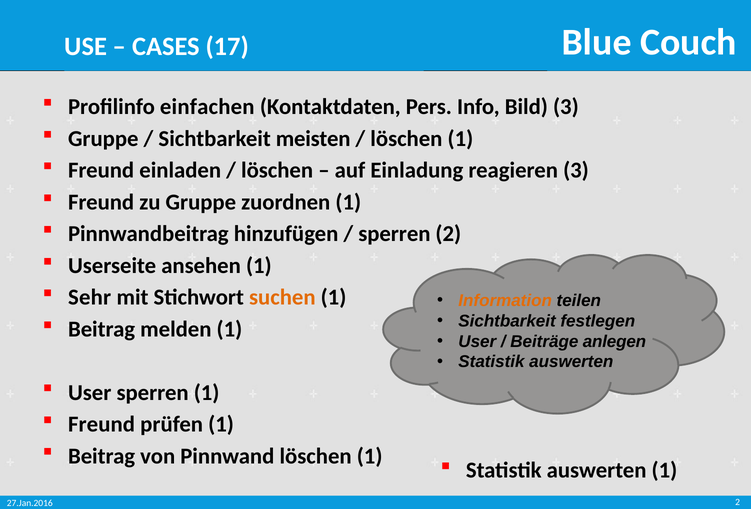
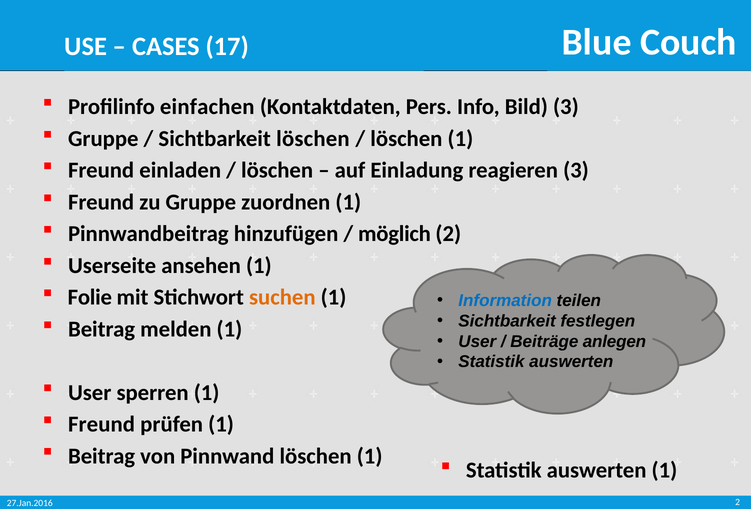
Sichtbarkeit meisten: meisten -> löschen (313, 139)
sperren: sperren -> möglich (394, 234)
Sehr: Sehr -> Folie (90, 298)
Information colour: orange -> blue (505, 301)
